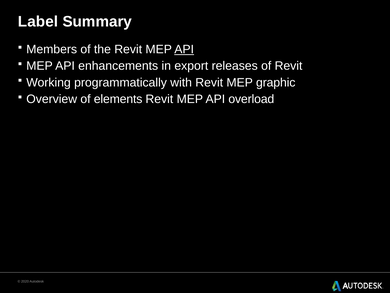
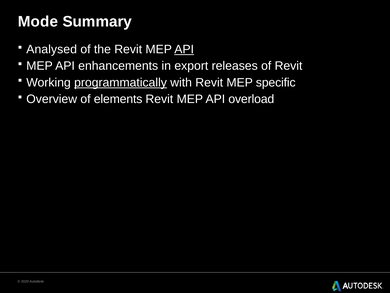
Label: Label -> Mode (38, 22)
Members: Members -> Analysed (52, 49)
programmatically underline: none -> present (121, 82)
graphic: graphic -> specific (276, 82)
